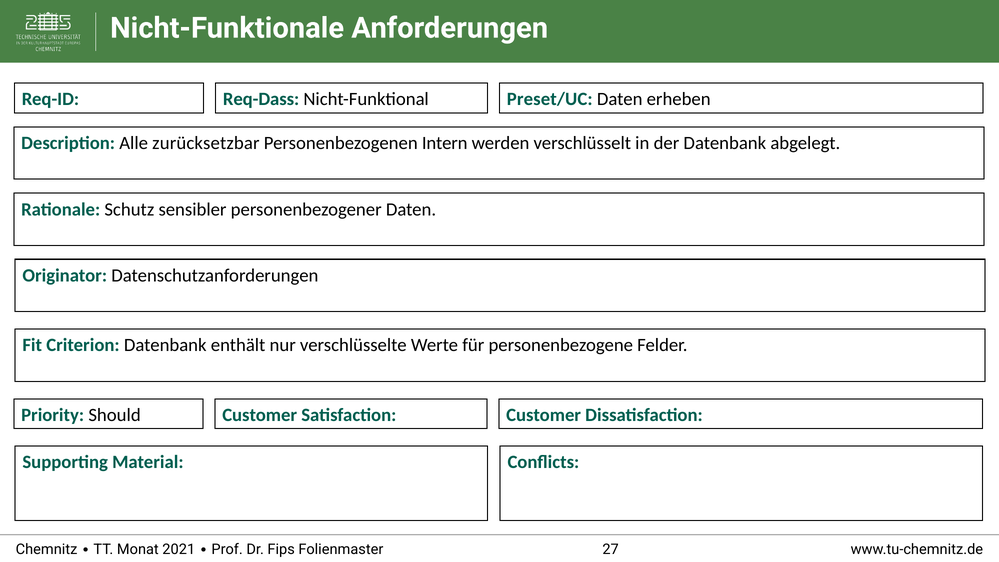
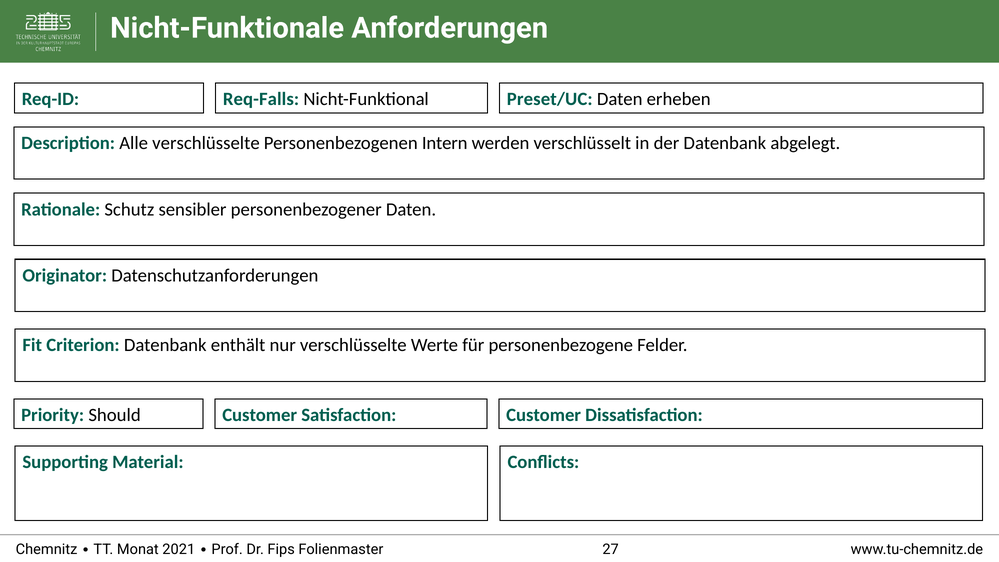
Req-Dass: Req-Dass -> Req-Falls (261, 99)
Alle zurücksetzbar: zurücksetzbar -> verschlüsselte (206, 143)
